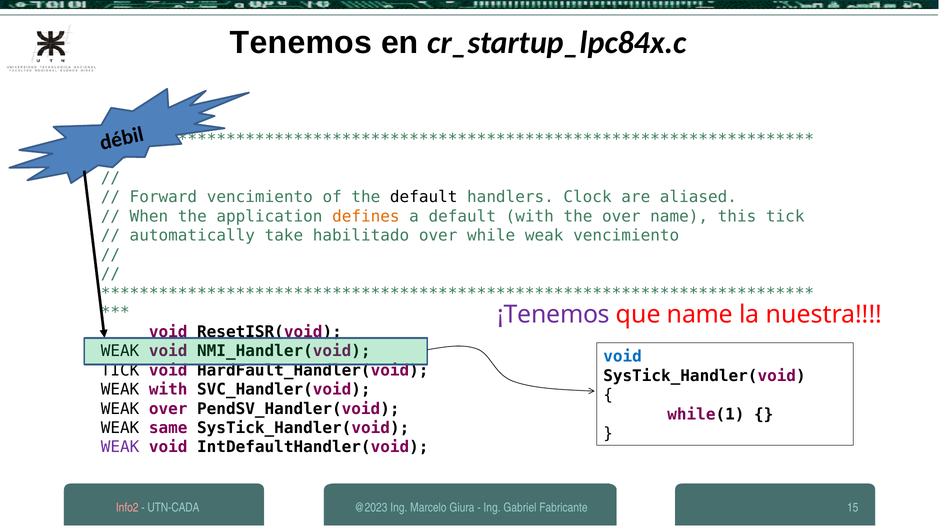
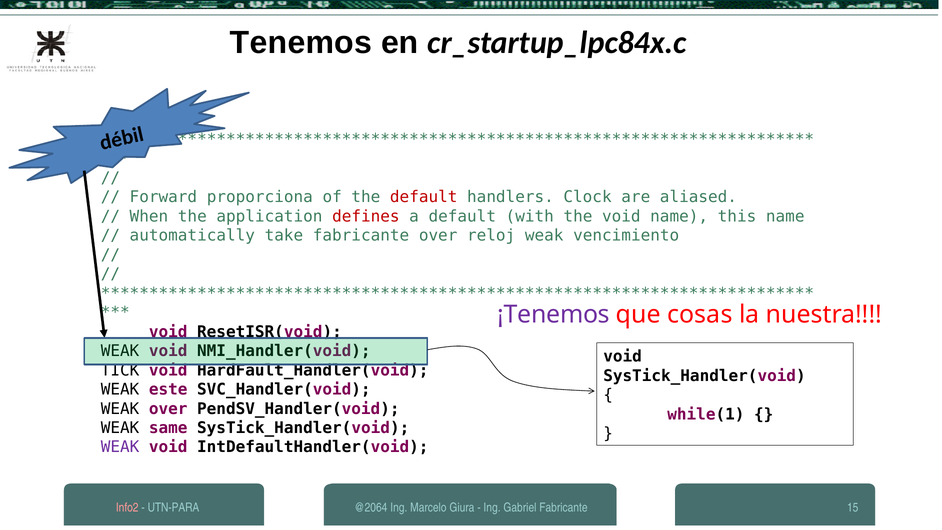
Forward vencimiento: vencimiento -> proporciona (260, 197)
default colour: black -> red (424, 197)
defines colour: orange -> red (366, 216)
the over: over -> void (621, 216)
this tick: tick -> name (785, 216)
take habilitado: habilitado -> fabricante (361, 236)
while: while -> reloj (491, 236)
que name: name -> cosas (700, 314)
void colour: blue -> black (623, 356)
WEAK with: with -> este (168, 389)
@2023: @2023 -> @2064 (371, 507)
UTN-CADA: UTN-CADA -> UTN-PARA (173, 508)
